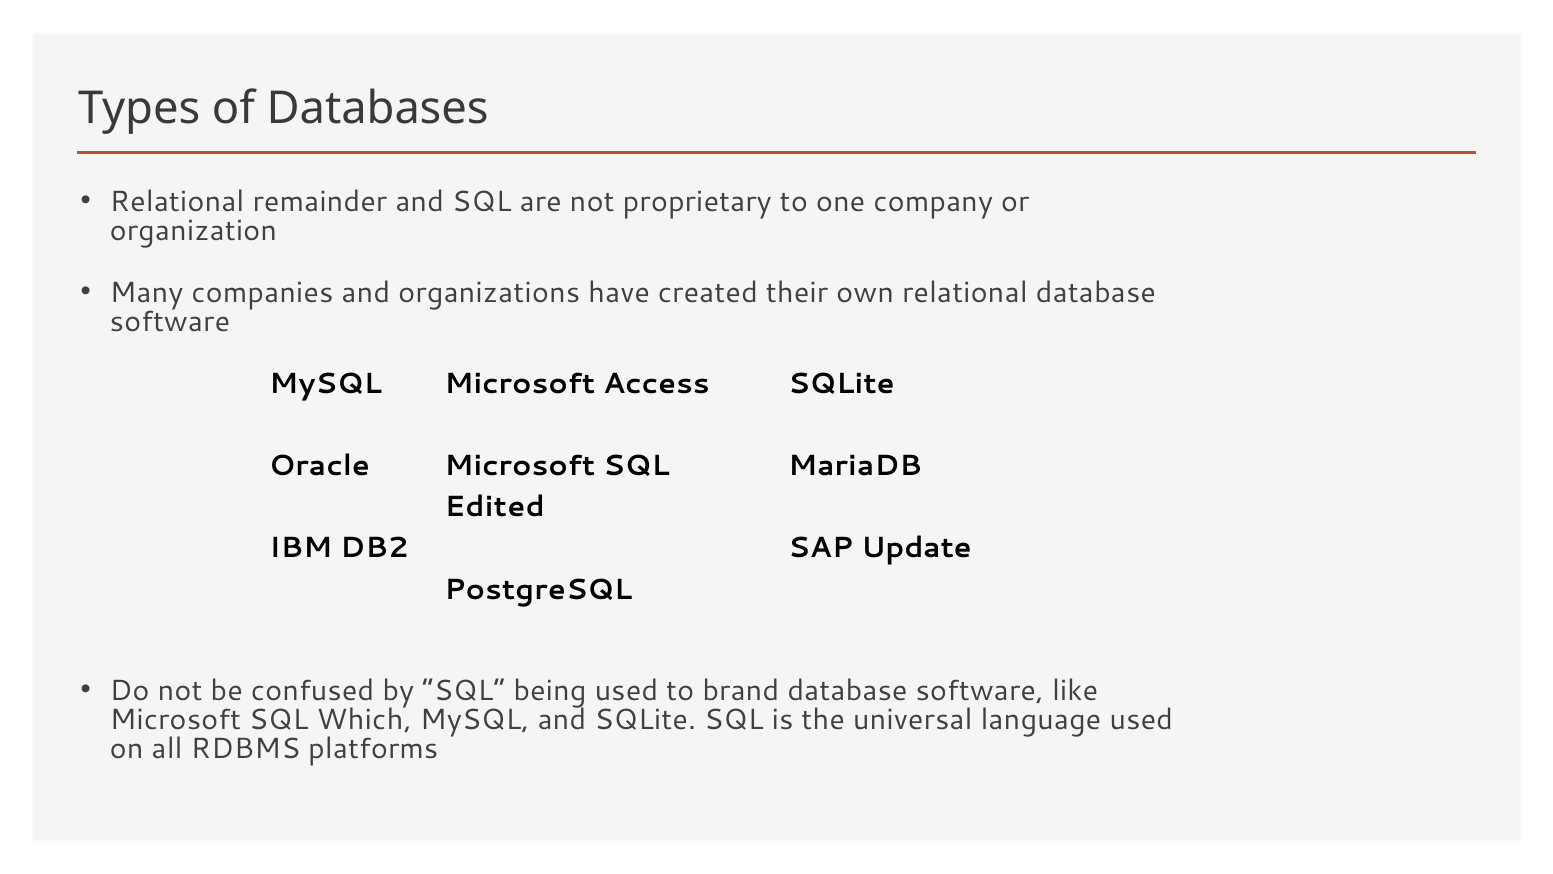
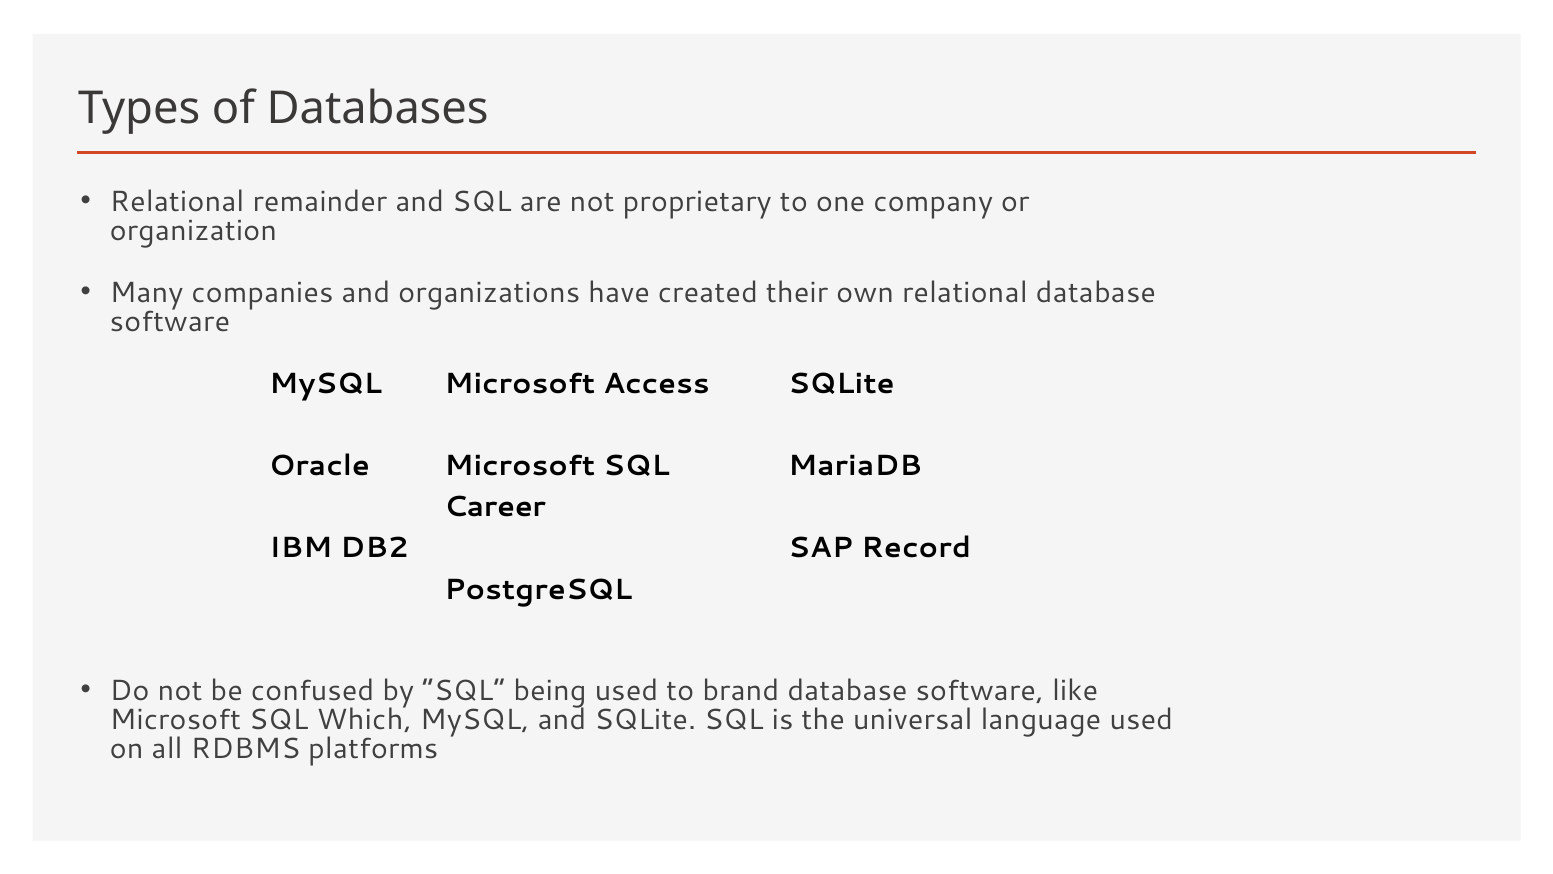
Edited: Edited -> Career (495, 507)
Update: Update -> Record (916, 548)
